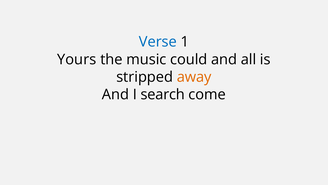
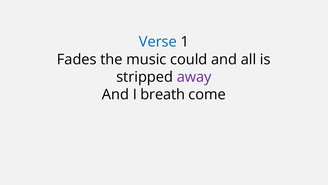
Yours: Yours -> Fades (77, 59)
away colour: orange -> purple (194, 77)
search: search -> breath (163, 94)
